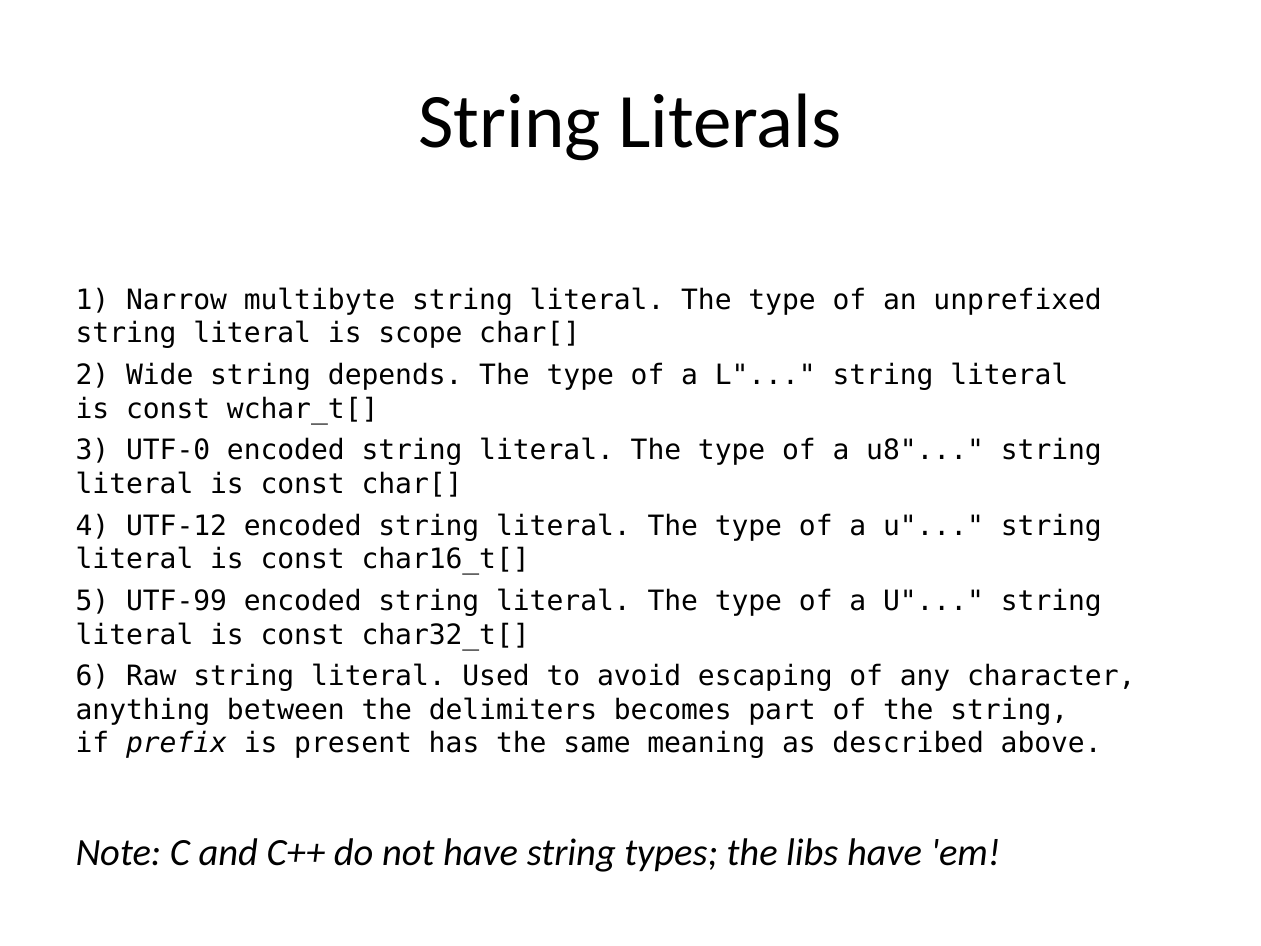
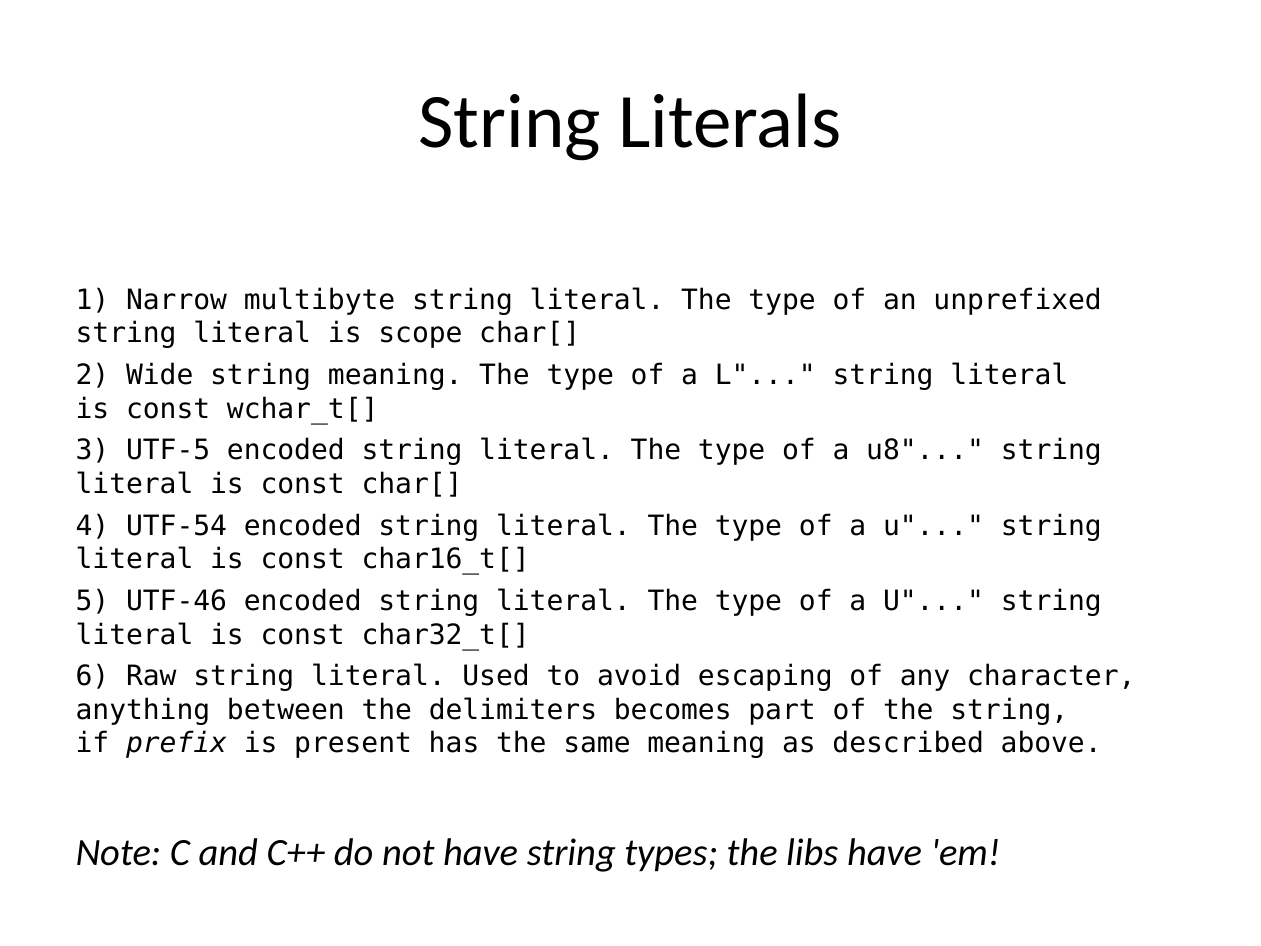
string depends: depends -> meaning (395, 375)
UTF-0: UTF-0 -> UTF-5 (168, 451)
UTF-12: UTF-12 -> UTF-54 (177, 526)
UTF-99: UTF-99 -> UTF-46 (177, 601)
